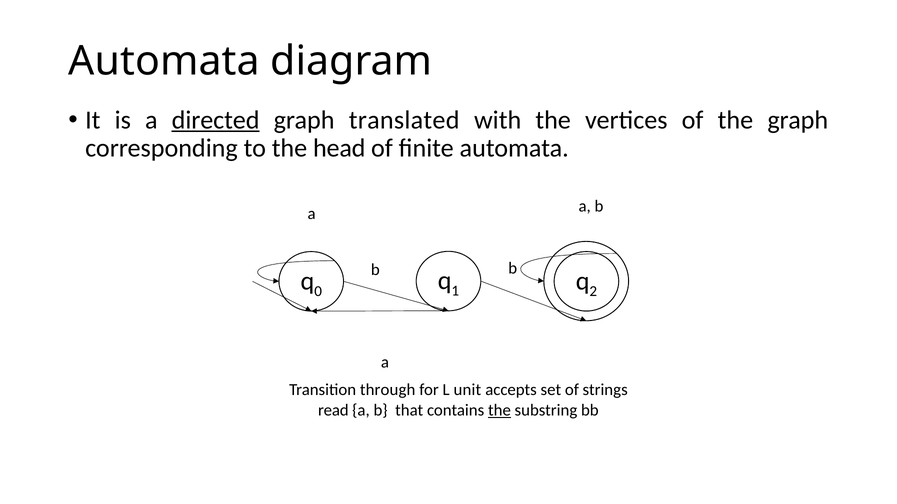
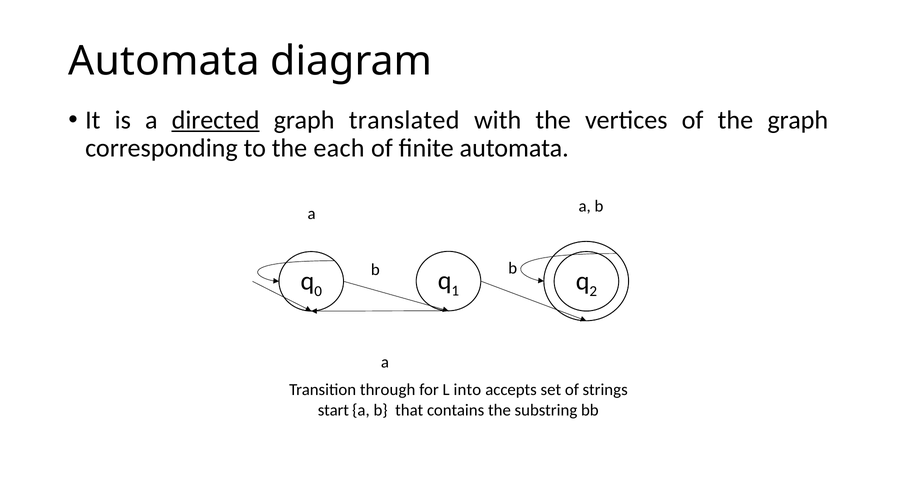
head: head -> each (339, 148)
unit: unit -> into (467, 390)
read: read -> start (333, 411)
the underline: present -> none (499, 411)
